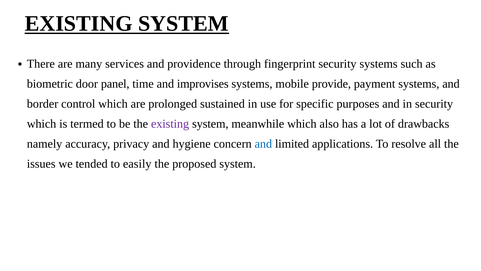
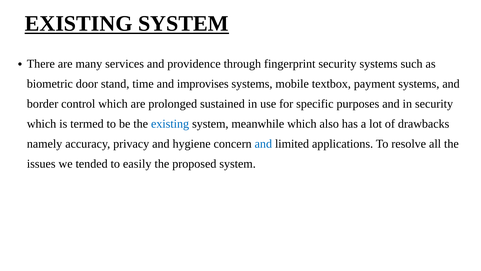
panel: panel -> stand (115, 84)
provide: provide -> textbox (331, 84)
existing colour: purple -> blue (170, 124)
